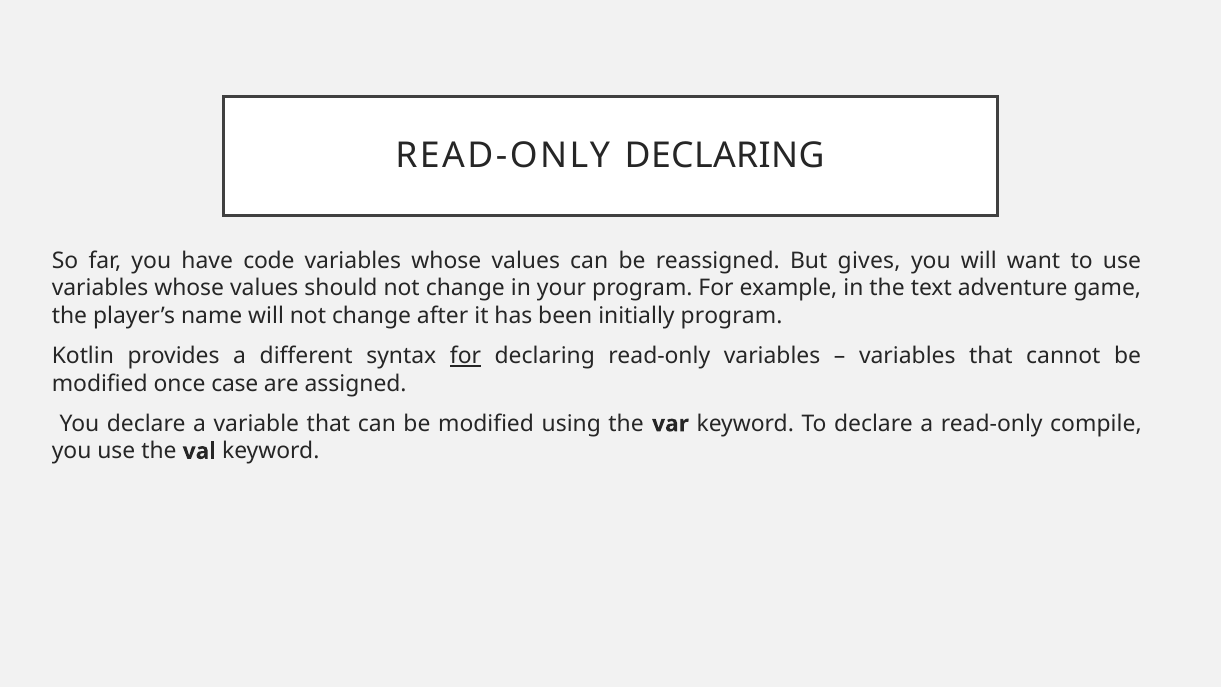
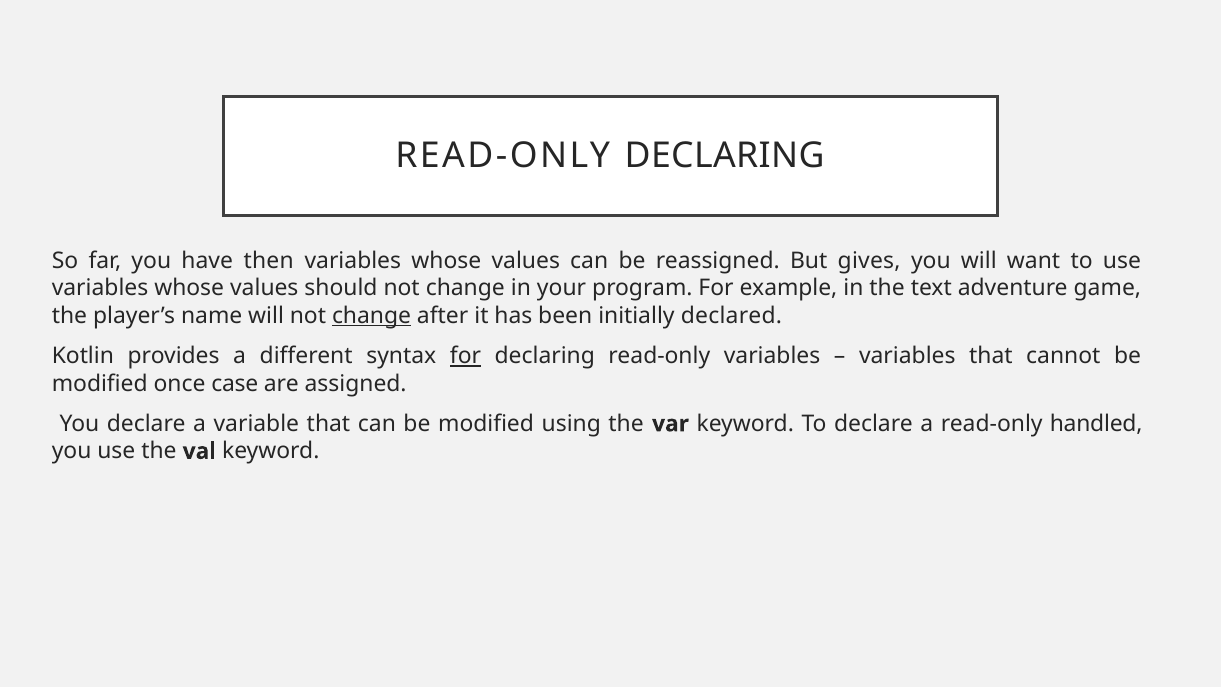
code: code -> then (269, 261)
change underline: none -> present (372, 316)
initially program: program -> declared (731, 316)
compile: compile -> handled (1096, 424)
